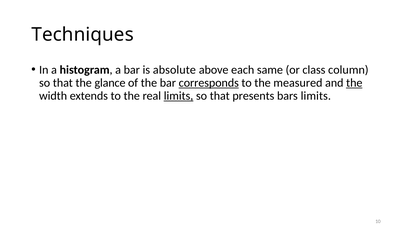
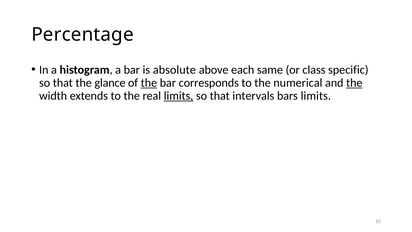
Techniques: Techniques -> Percentage (83, 35)
column: column -> specific (348, 70)
the underline: none -> present (149, 83)
corresponds underline: present -> none (209, 83)
measured: measured -> numerical (298, 83)
presents: presents -> intervals (253, 96)
